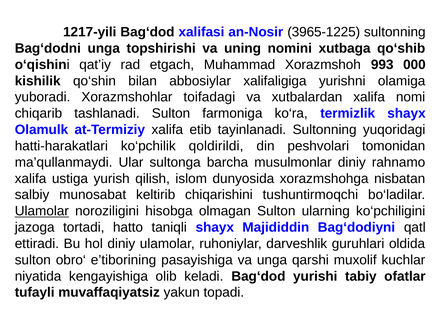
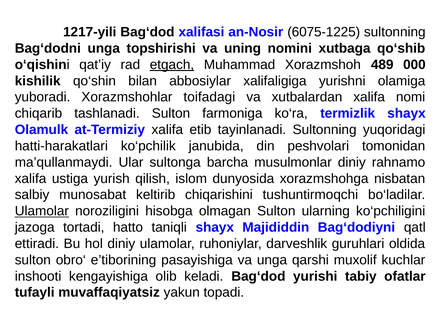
3965-1225: 3965-1225 -> 6075-1225 (324, 32)
etgach underline: none -> present (172, 65)
993: 993 -> 489 (382, 65)
qoldirildi: qoldirildi -> janubida (216, 146)
niyatida: niyatida -> inshooti (38, 276)
